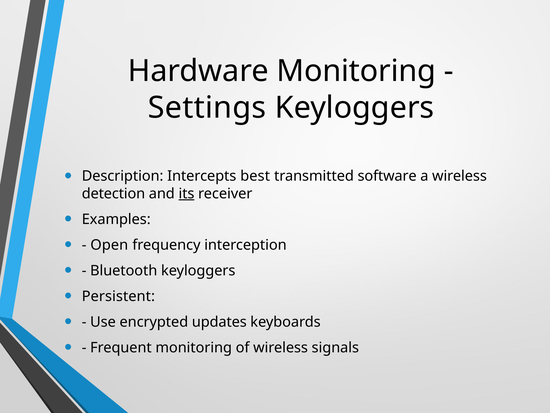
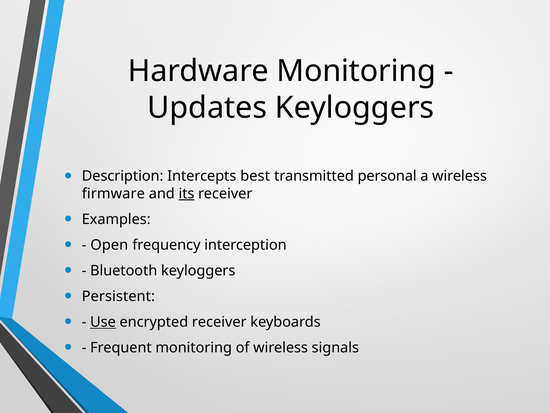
Settings: Settings -> Updates (207, 108)
software: software -> personal (387, 176)
detection: detection -> firmware (113, 193)
Use underline: none -> present (103, 322)
encrypted updates: updates -> receiver (219, 322)
